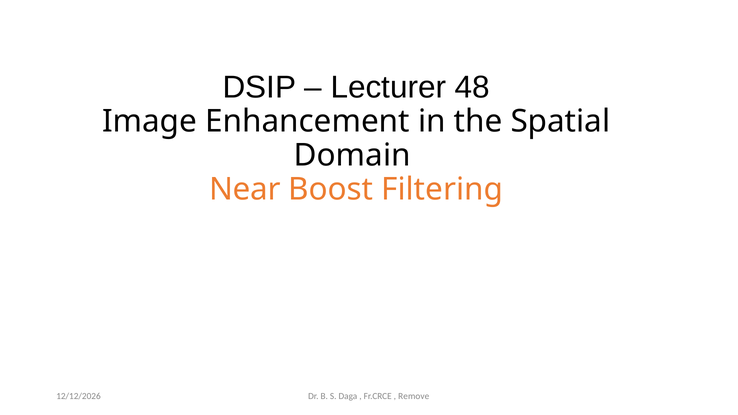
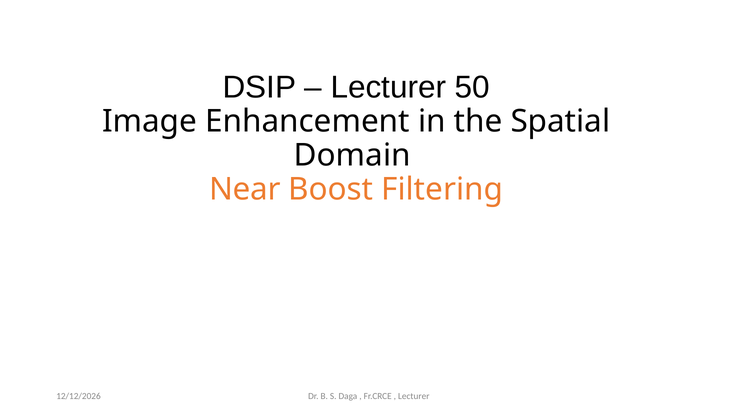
48: 48 -> 50 (472, 88)
Remove: Remove -> Lecturer (414, 396)
